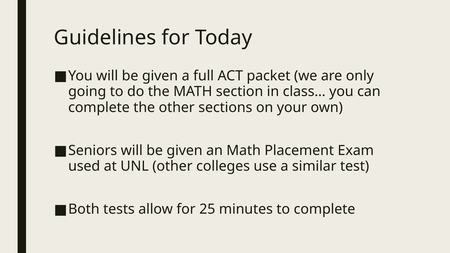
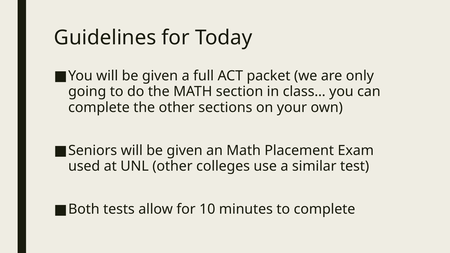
25: 25 -> 10 (207, 209)
